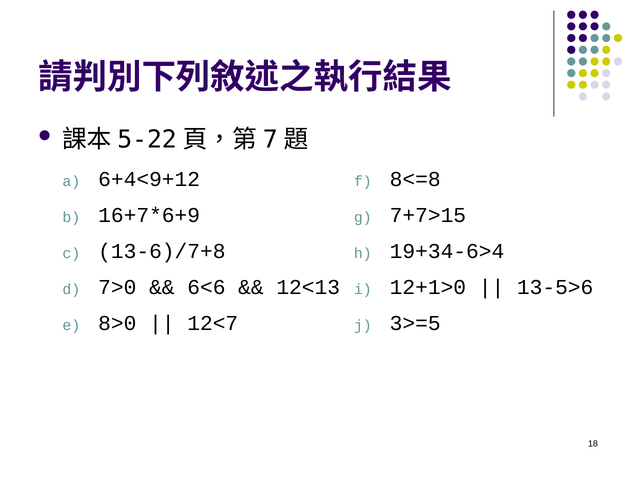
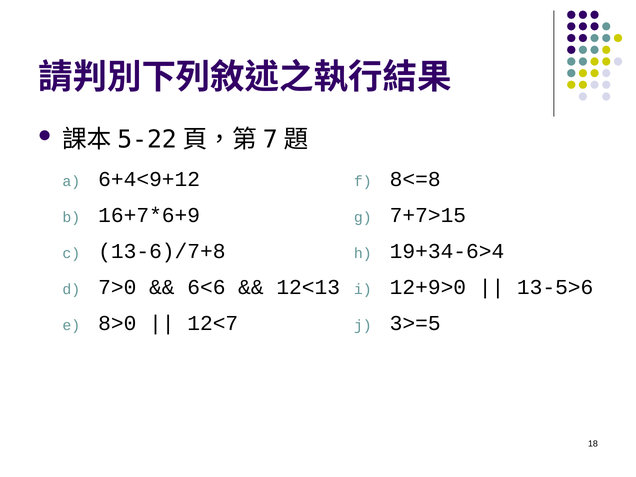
12+1>0: 12+1>0 -> 12+9>0 (428, 287)
